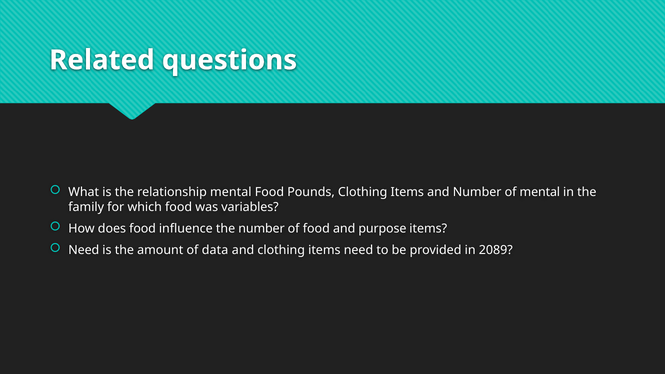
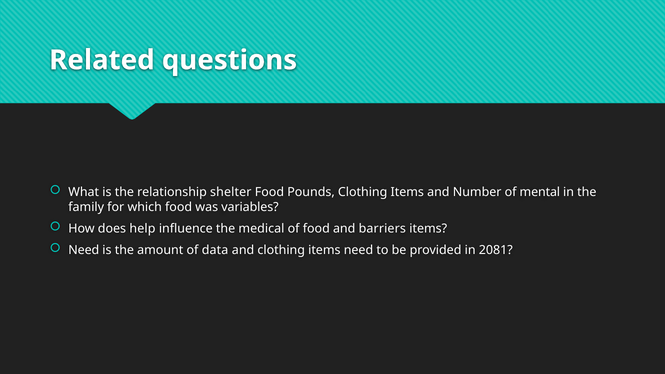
relationship mental: mental -> shelter (231, 192)
does food: food -> help (142, 229)
the number: number -> medical (261, 229)
purpose: purpose -> barriers (382, 229)
2089: 2089 -> 2081 (496, 250)
